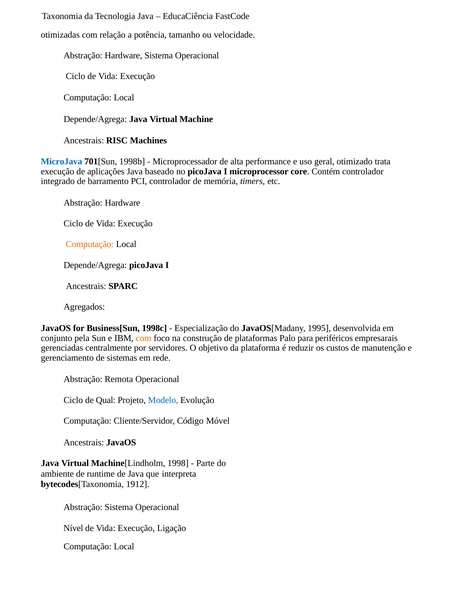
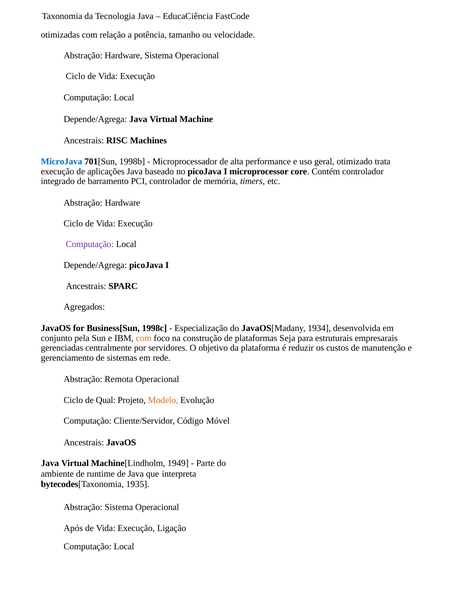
Computação colour: orange -> purple (90, 244)
1995: 1995 -> 1934 (319, 328)
Palo: Palo -> Seja (287, 338)
periféricos: periféricos -> estruturais (334, 338)
Modelo colour: blue -> orange (163, 400)
1998: 1998 -> 1949 (178, 463)
1912: 1912 -> 1935 (138, 484)
Nível: Nível -> Após (73, 527)
